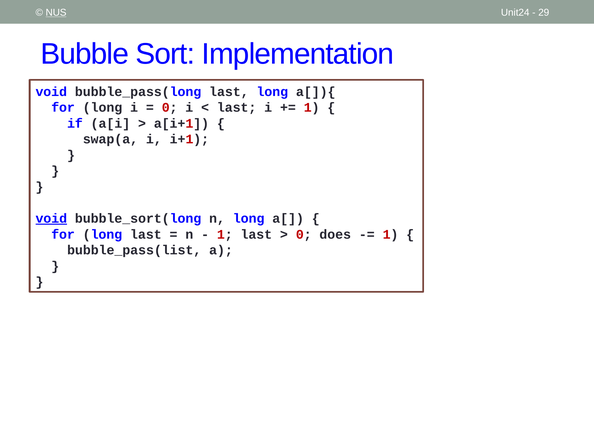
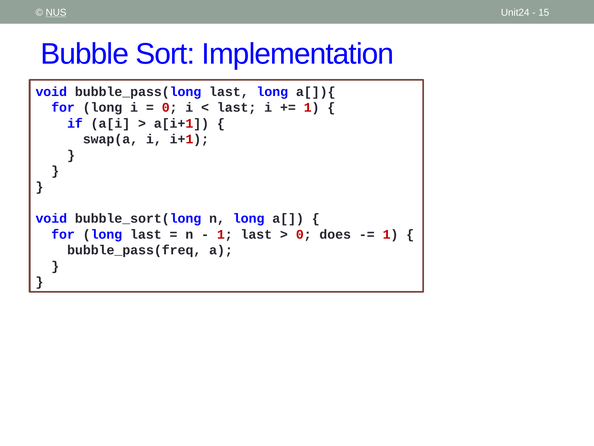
29: 29 -> 15 (544, 13)
void underline: present -> none (51, 218)
bubble_pass(list: bubble_pass(list -> bubble_pass(freq (134, 250)
